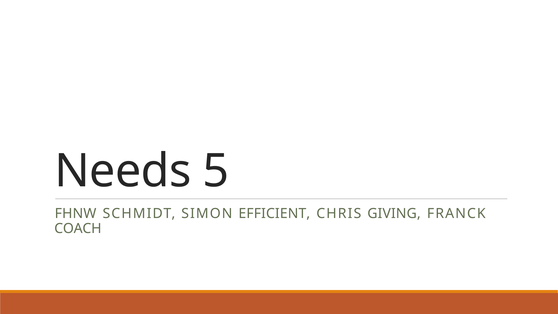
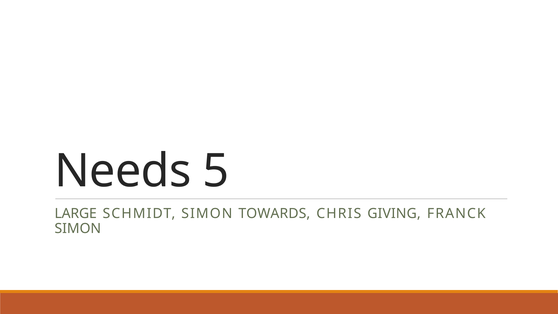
FHNW: FHNW -> LARGE (76, 213)
EFFICIENT: EFFICIENT -> TOWARDS (274, 213)
COACH: COACH -> SIMON (78, 229)
